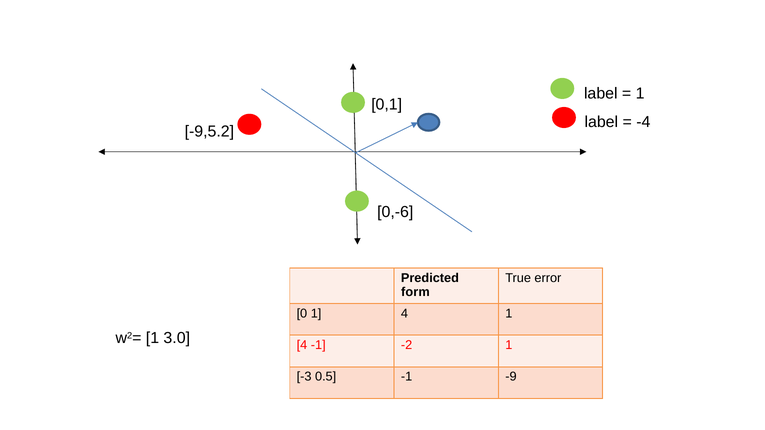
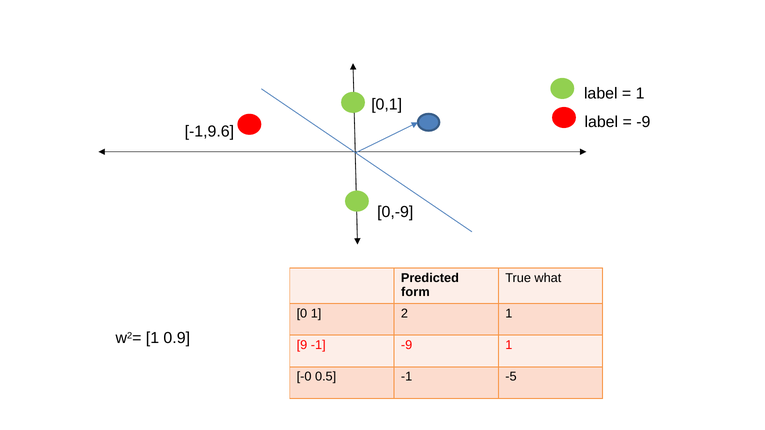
-4: -4 -> -9 (643, 122)
-9,5.2: -9,5.2 -> -1,9.6 (209, 131)
0,-6: 0,-6 -> 0,-9 (395, 212)
error: error -> what (548, 278)
0 1 4: 4 -> 2 (405, 314)
3.0: 3.0 -> 0.9 (177, 338)
4: 4 -> 9 (302, 345)
-1 -2: -2 -> -9 (407, 345)
-3: -3 -> -0 (304, 377)
-9: -9 -> -5 (511, 377)
